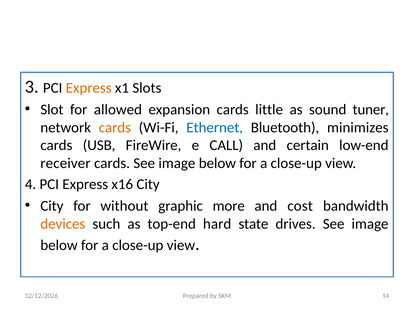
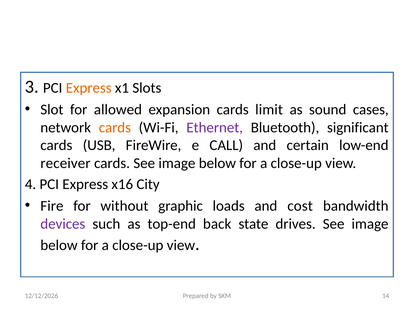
little: little -> limit (269, 110)
tuner: tuner -> cases (371, 110)
Ethernet colour: blue -> purple (215, 128)
minimizes: minimizes -> significant (358, 128)
City: City -> Fire (52, 206)
more: more -> loads (229, 206)
devices colour: orange -> purple (63, 224)
hard: hard -> back (217, 224)
